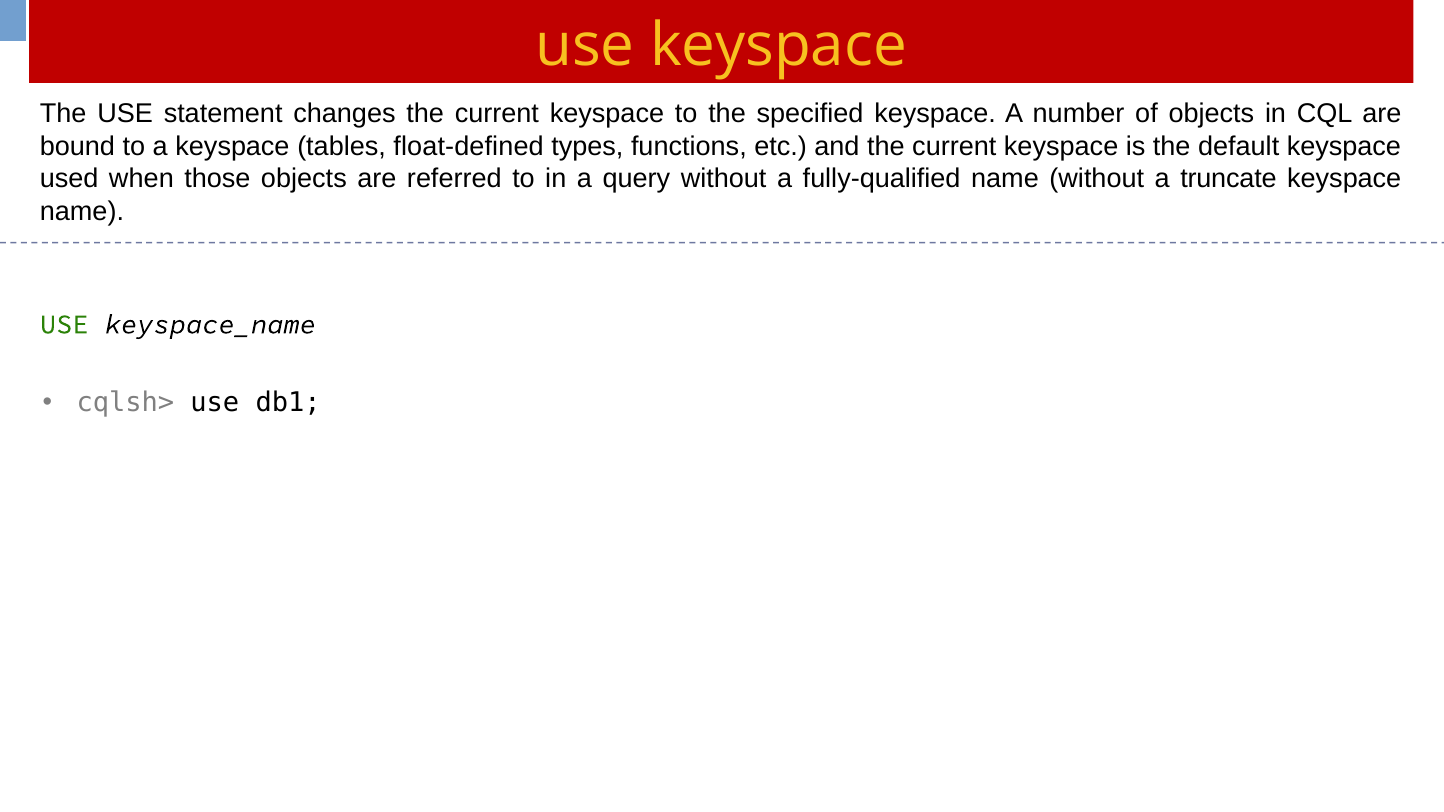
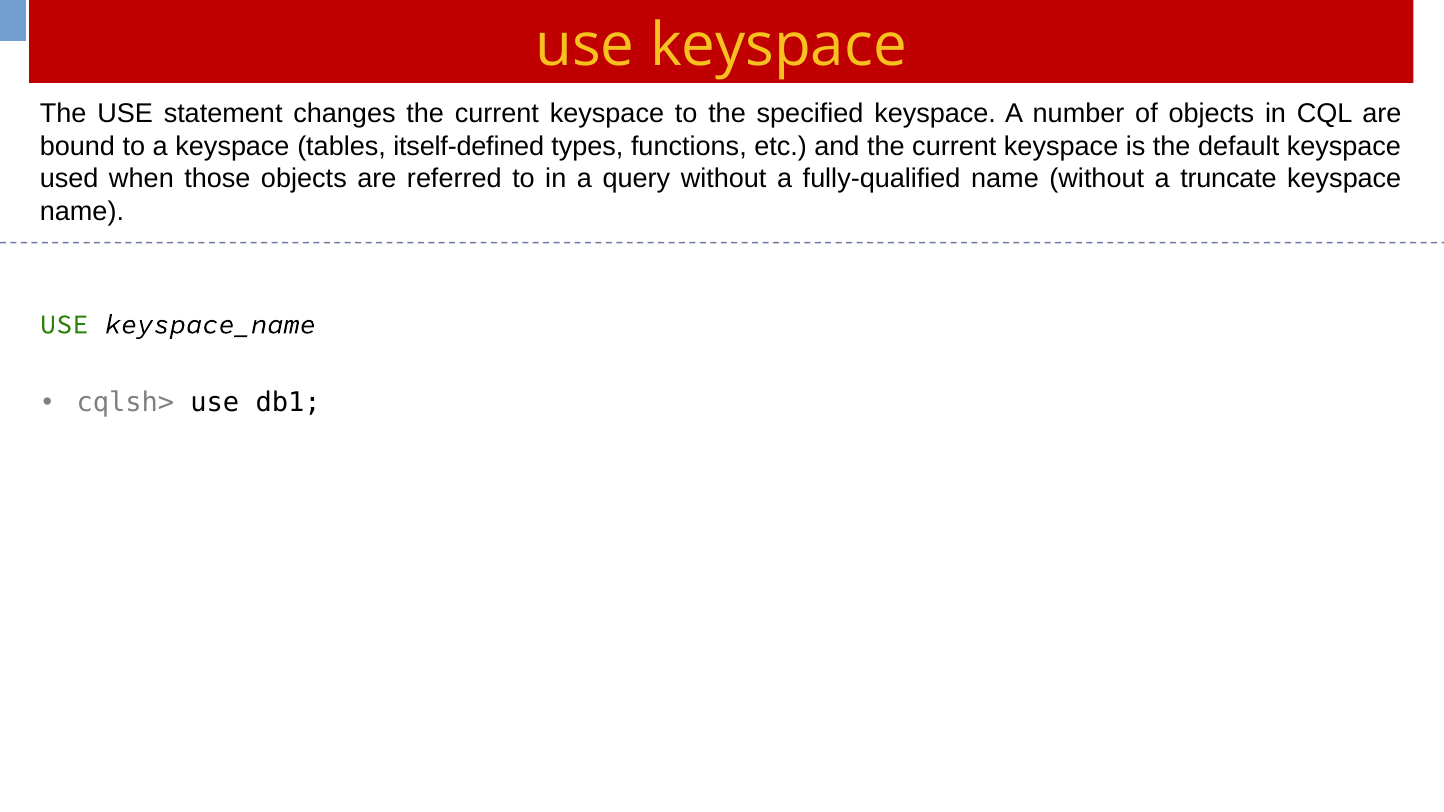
float-defined: float-defined -> itself-defined (469, 146)
